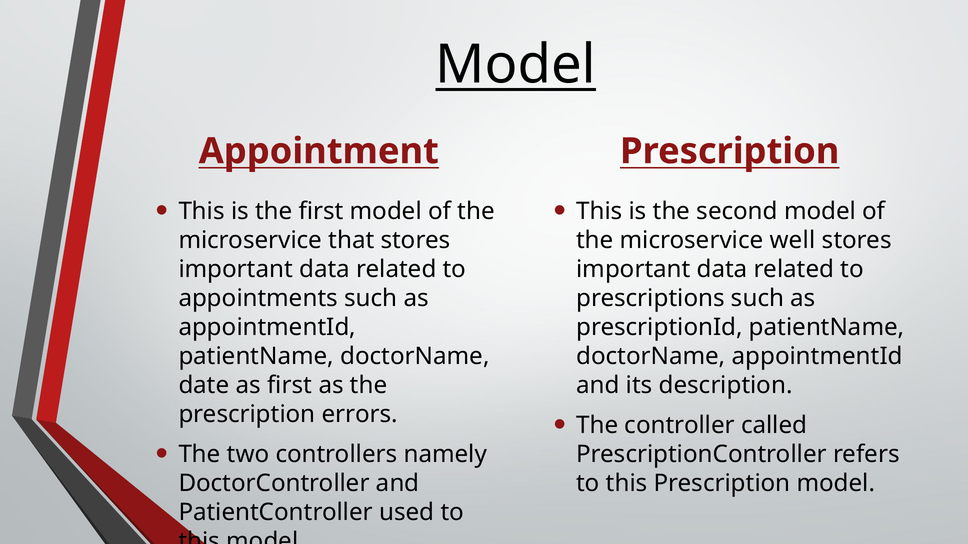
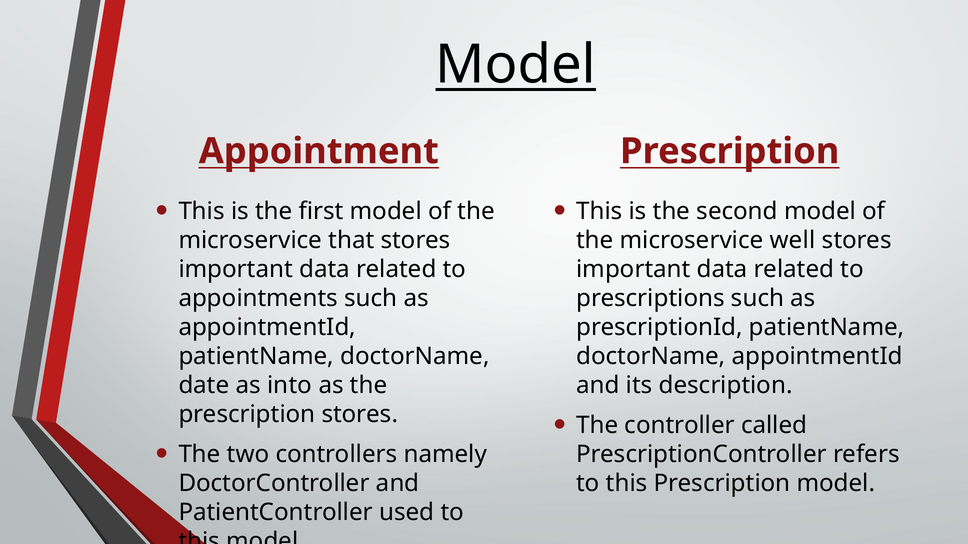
as first: first -> into (290, 386)
prescription errors: errors -> stores (360, 415)
